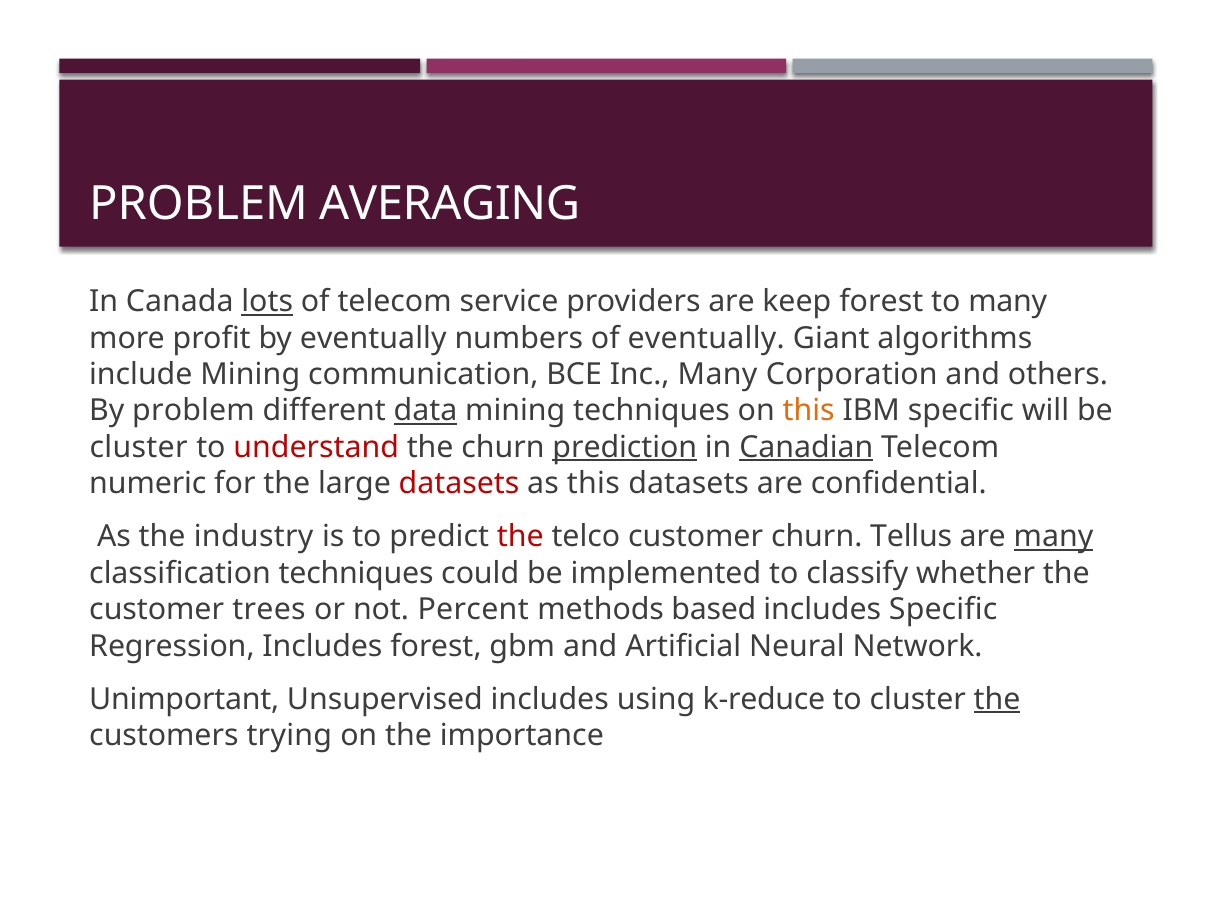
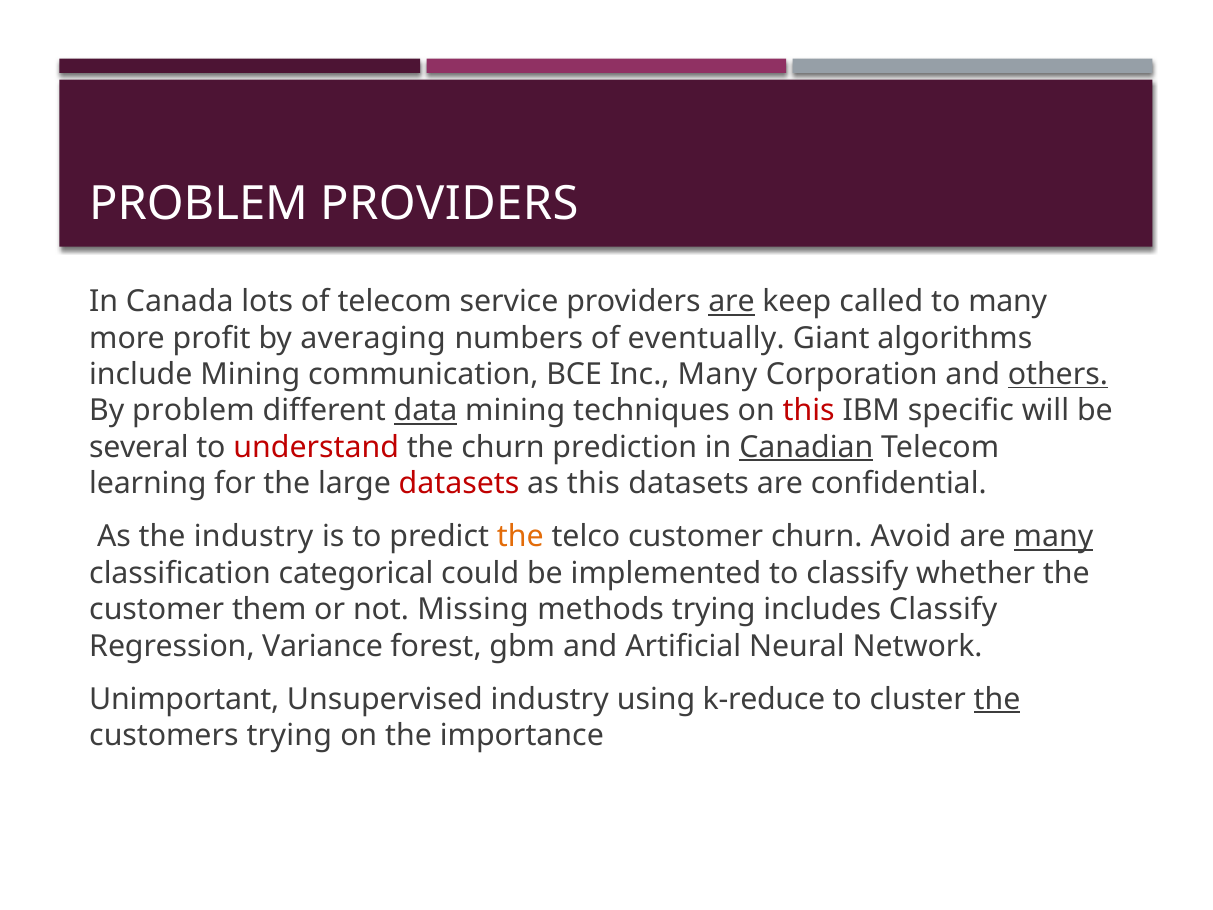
PROBLEM AVERAGING: AVERAGING -> PROVIDERS (449, 204)
lots underline: present -> none (267, 302)
are underline: none -> present (732, 302)
keep forest: forest -> called (881, 302)
by eventually: eventually -> averaging (373, 338)
others underline: none -> present (1058, 374)
this colour: orange -> red (809, 411)
cluster: cluster -> several (139, 447)
prediction underline: present -> none (625, 447)
numeric: numeric -> learning (148, 484)
the colour: red -> orange (520, 537)
Tellus: Tellus -> Avoid (911, 537)
classification techniques: techniques -> categorical (356, 573)
trees: trees -> them (269, 610)
Percent: Percent -> Missing (473, 610)
methods based: based -> trying (714, 610)
includes Specific: Specific -> Classify (943, 610)
Regression Includes: Includes -> Variance (323, 646)
Unsupervised includes: includes -> industry (550, 699)
